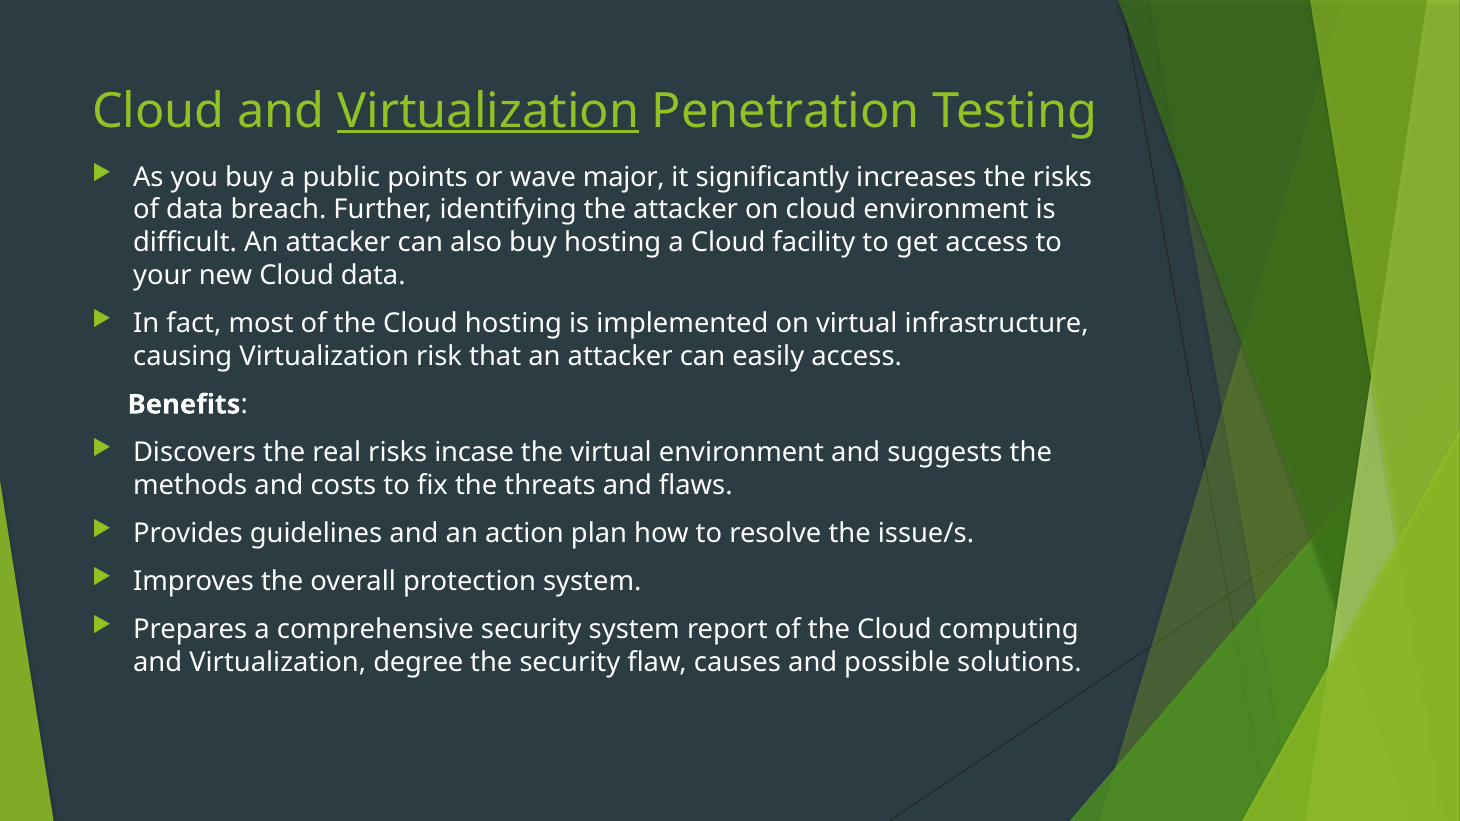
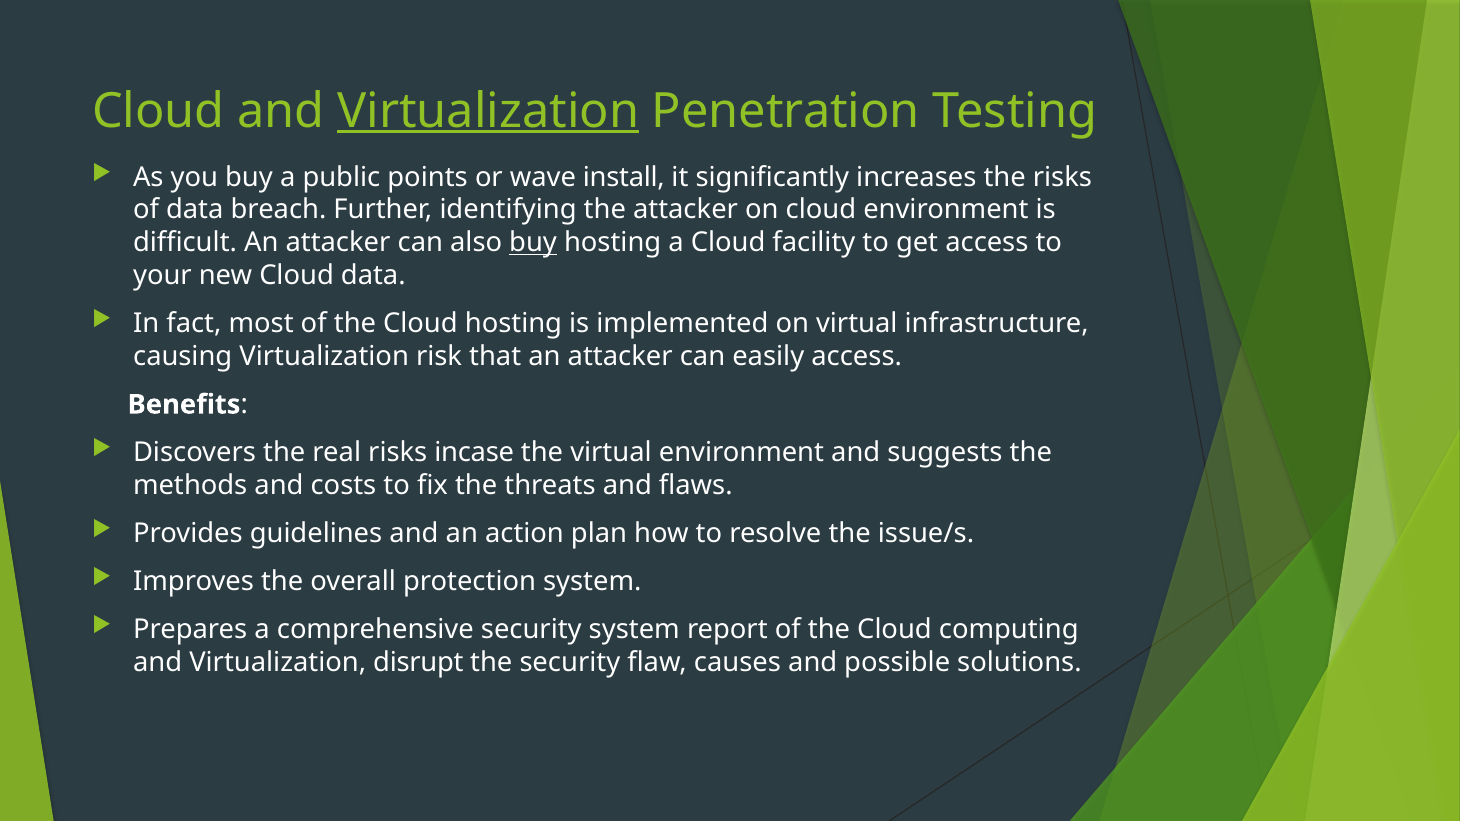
major: major -> install (624, 177)
buy underline: none -> present (533, 243)
degree: degree -> disrupt (418, 663)
